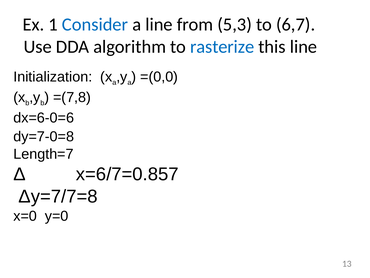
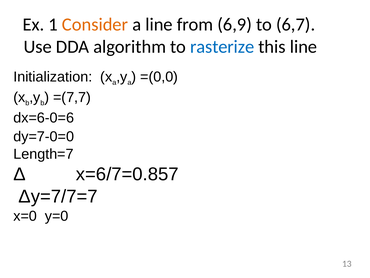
Consider colour: blue -> orange (95, 24)
5,3: 5,3 -> 6,9 (235, 24)
=(7,8: =(7,8 -> =(7,7 (72, 97)
dy=7-0=8: dy=7-0=8 -> dy=7-0=0 (44, 136)
Δy=7/7=8: Δy=7/7=8 -> Δy=7/7=7 (58, 196)
